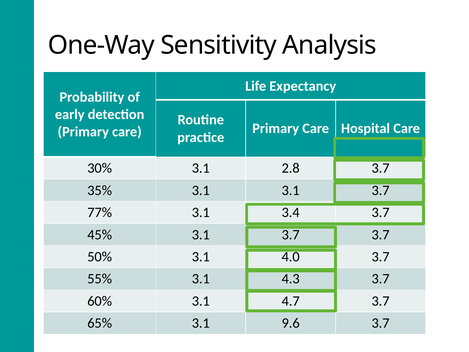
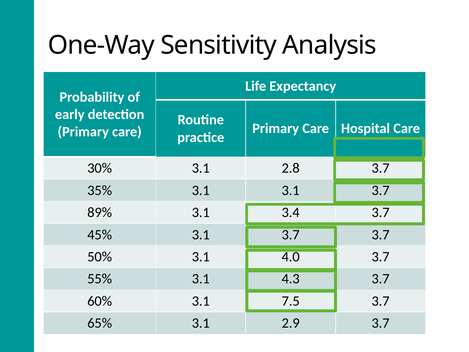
77%: 77% -> 89% (100, 212)
4.7: 4.7 -> 7.5 (291, 301)
9.6: 9.6 -> 2.9 (291, 323)
